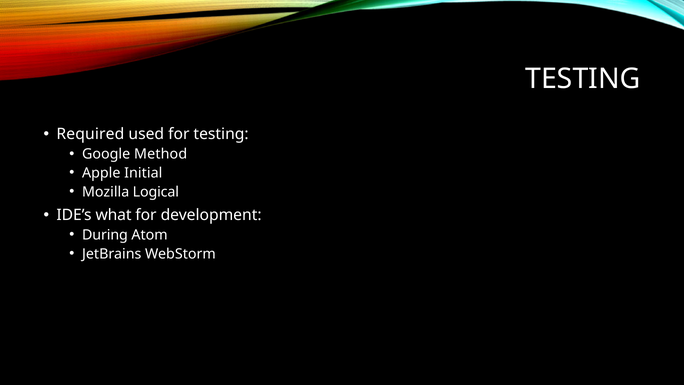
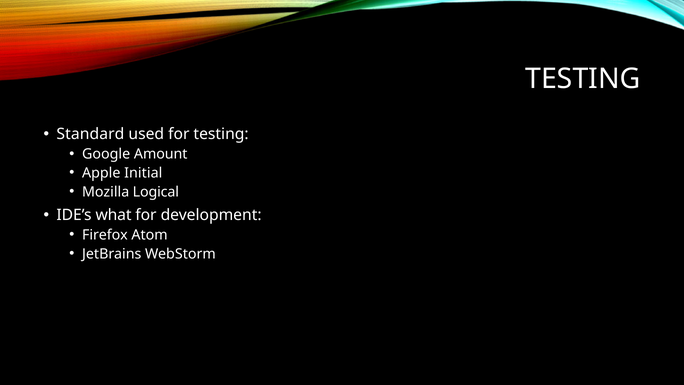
Required: Required -> Standard (90, 134)
Method: Method -> Amount (161, 154)
During: During -> Firefox (105, 235)
